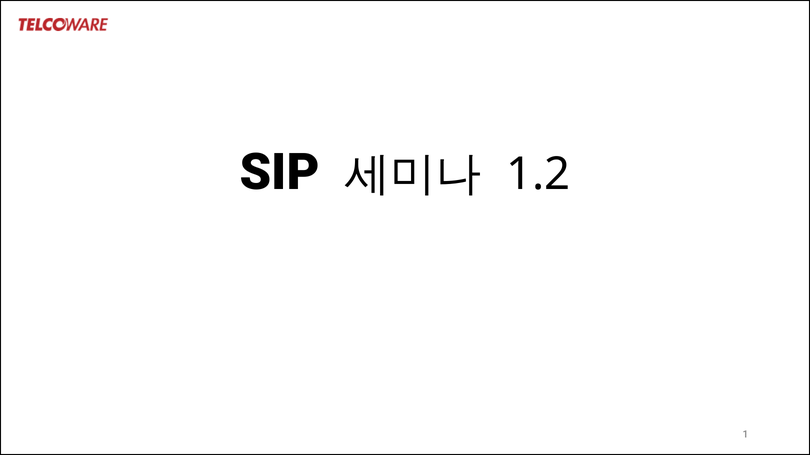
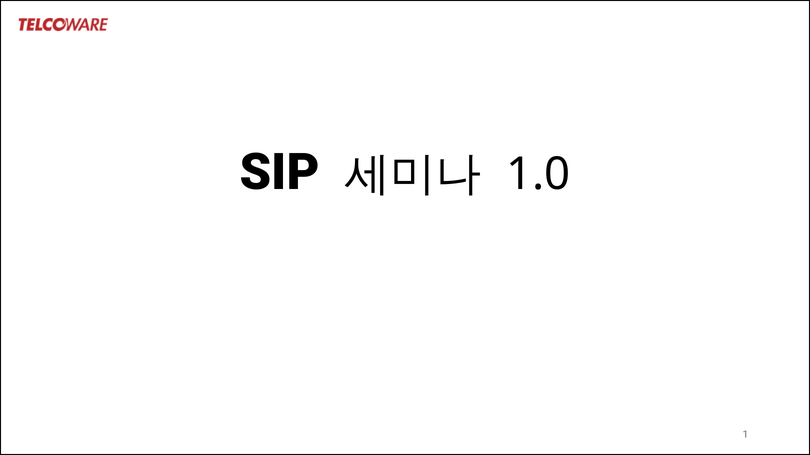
1.2: 1.2 -> 1.0 (538, 175)
